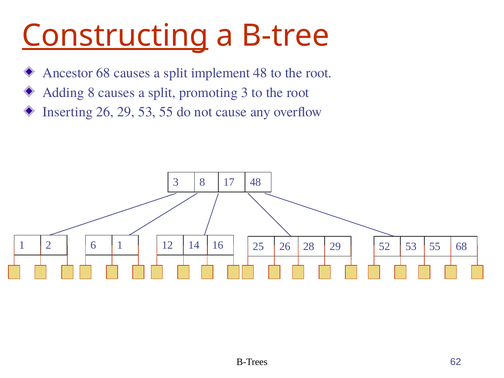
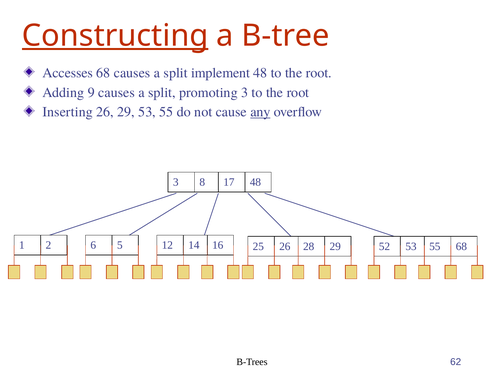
Ancestor: Ancestor -> Accesses (68, 73)
Adding 8: 8 -> 9 (91, 92)
any underline: none -> present (260, 112)
6 1: 1 -> 5 (120, 245)
